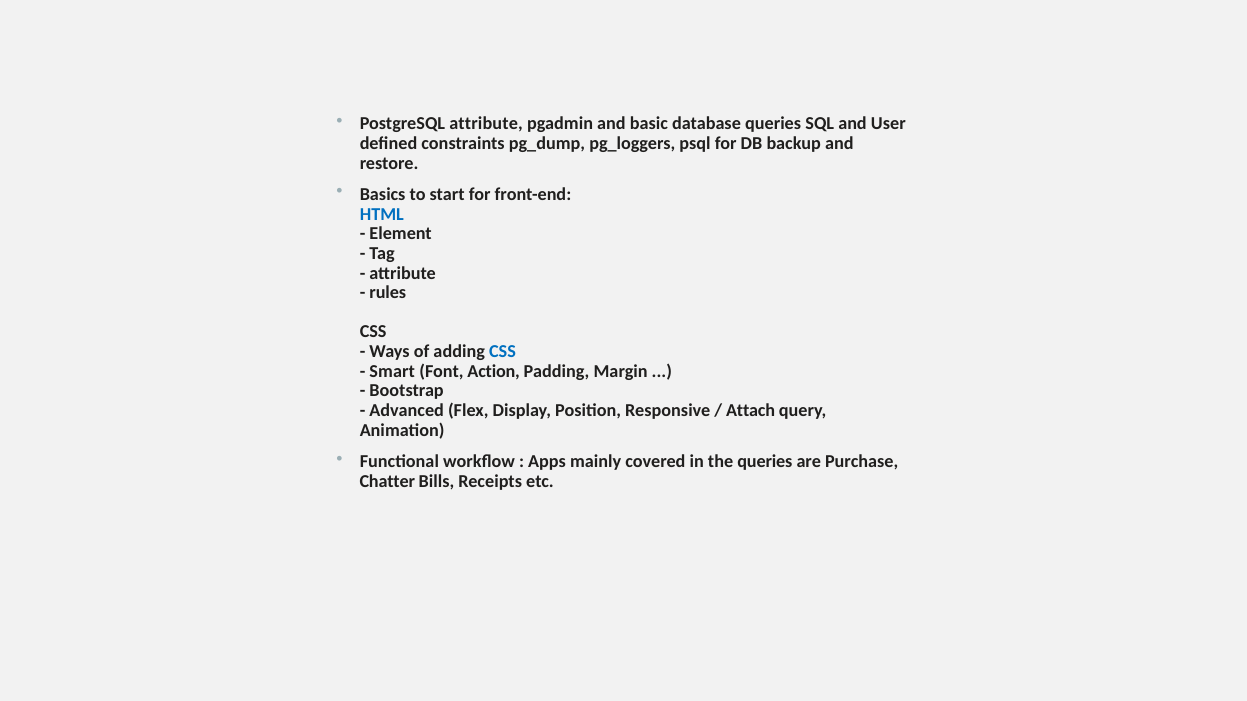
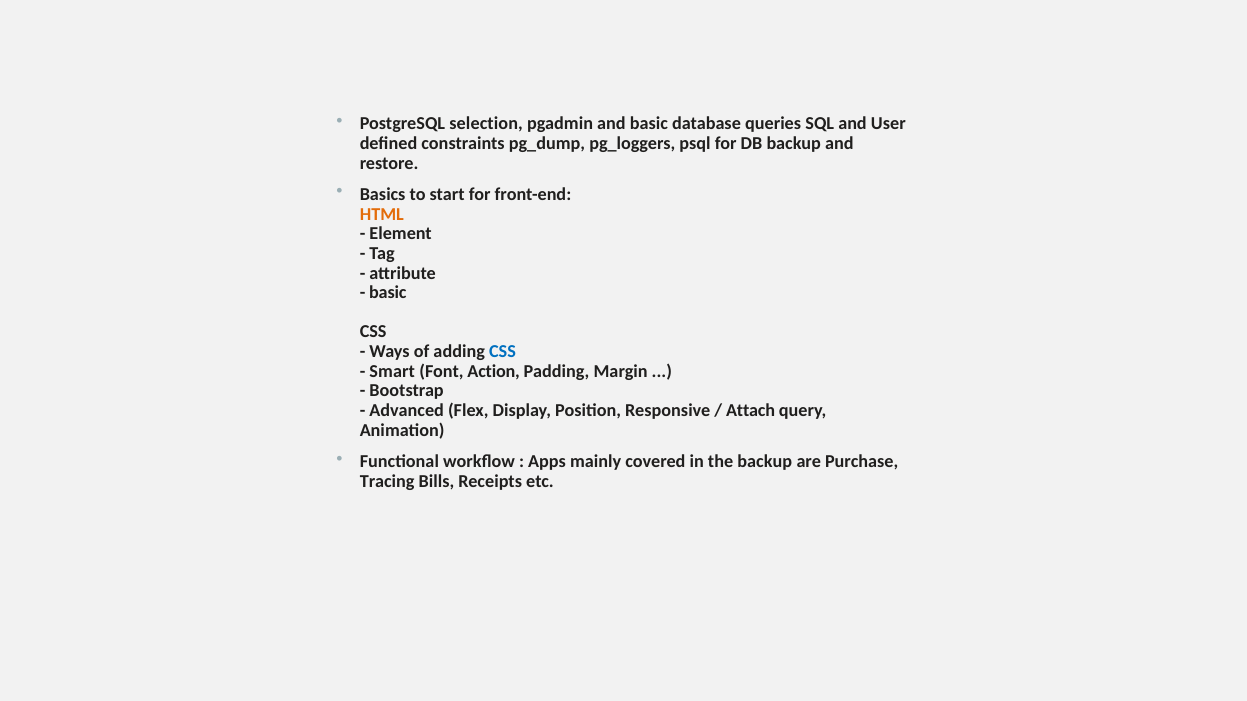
PostgreSQL attribute: attribute -> selection (486, 124)
HTML colour: blue -> orange (382, 214)
rules: rules -> basic (388, 293)
the queries: queries -> backup (765, 462)
Chatter: Chatter -> Tracing (387, 481)
